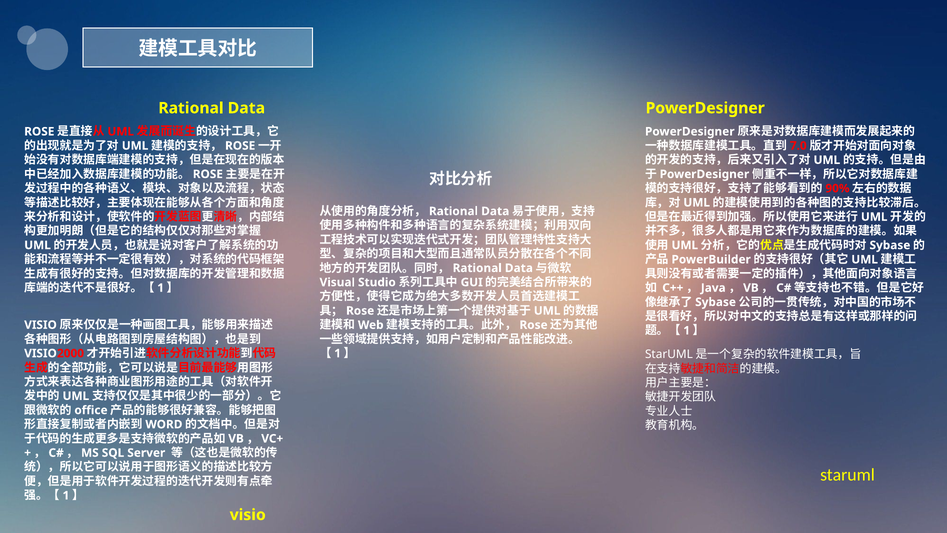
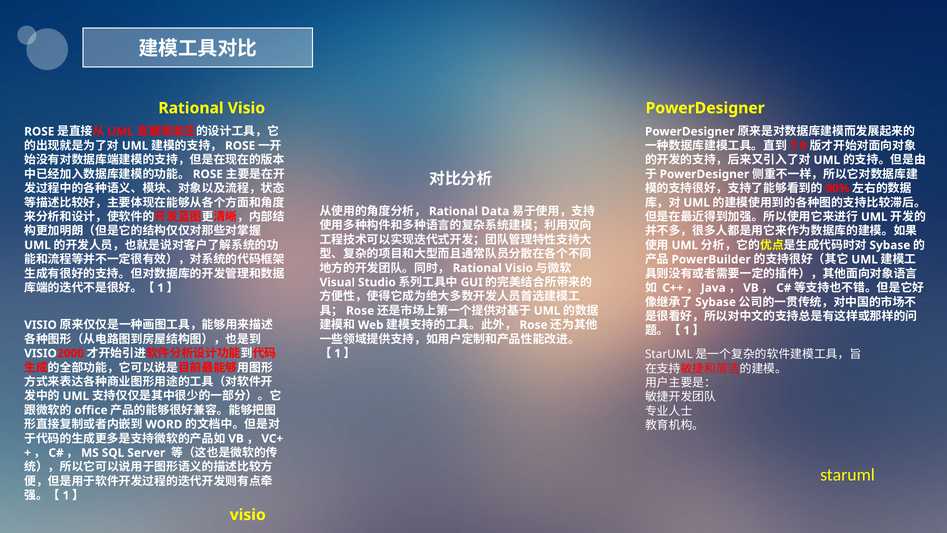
Data: Data -> Visio (246, 108)
Data: Data -> Visio (519, 268)
